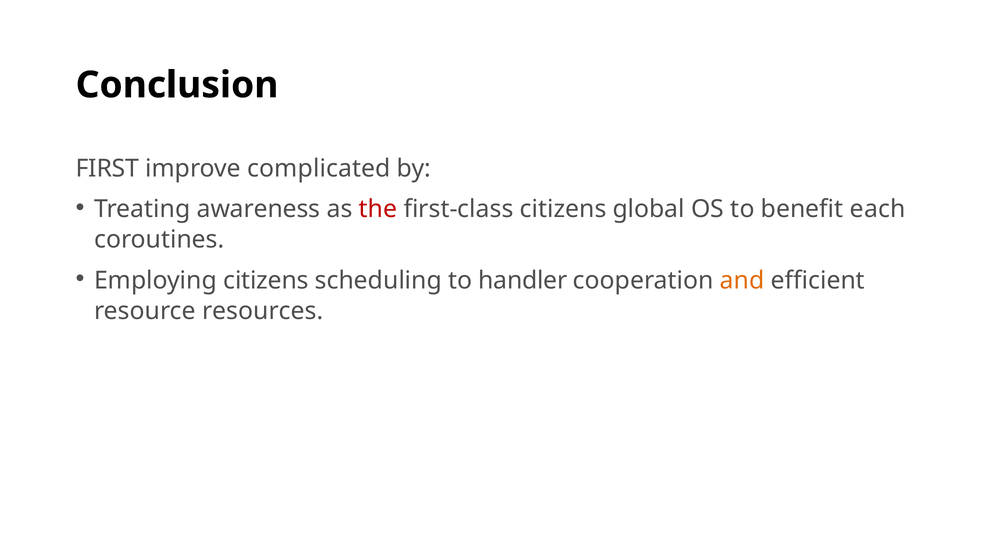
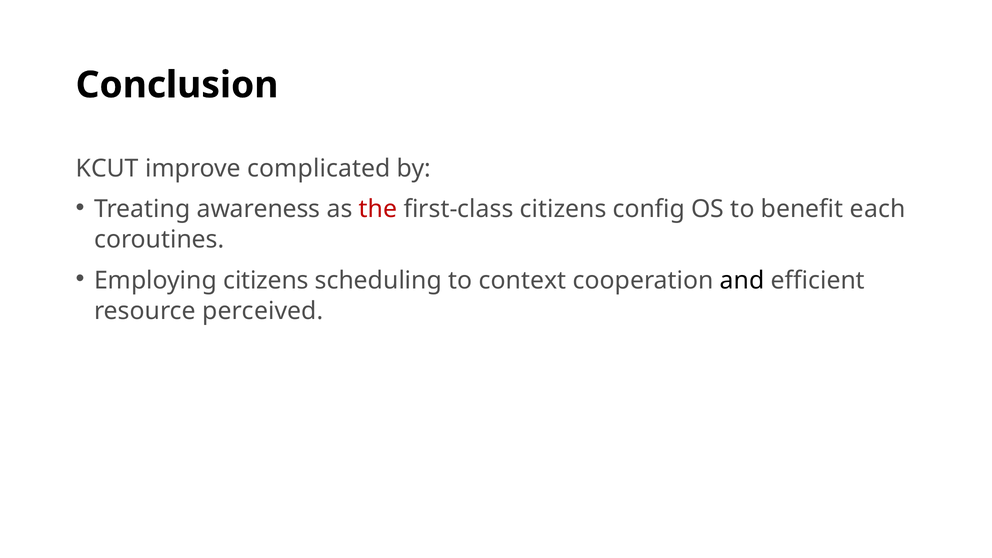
FIRST: FIRST -> KCUT (107, 168)
global: global -> config (649, 209)
handler: handler -> context (523, 281)
and colour: orange -> black (742, 281)
resources: resources -> perceived (263, 311)
